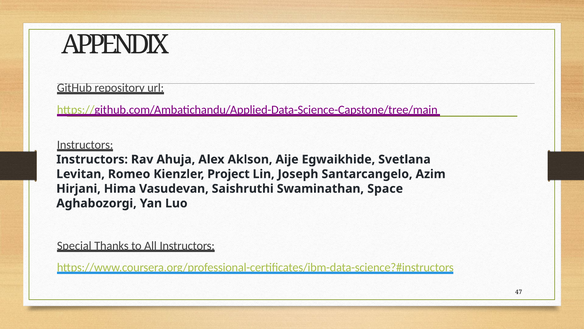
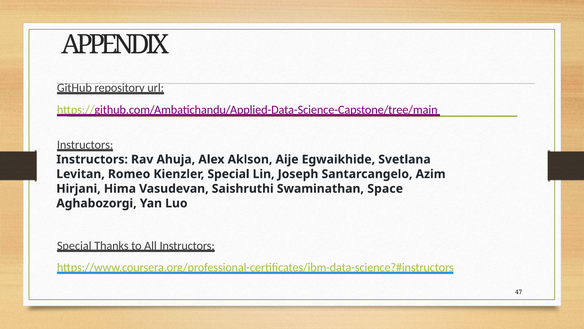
Kienzler Project: Project -> Special (228, 174)
